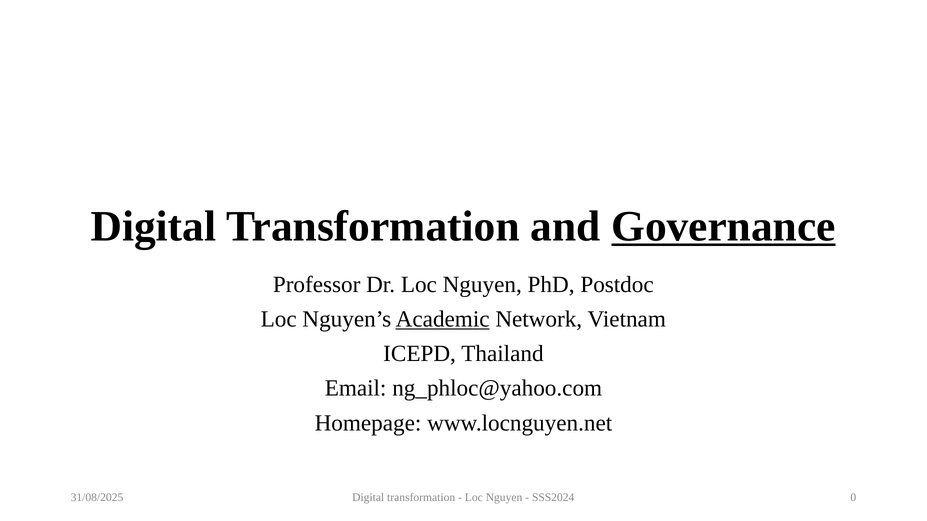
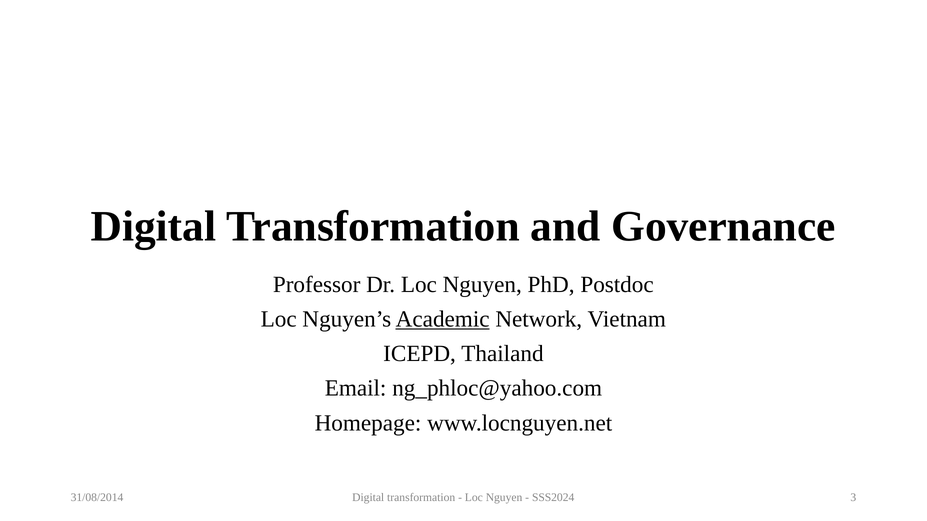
Governance underline: present -> none (723, 226)
31/08/2025: 31/08/2025 -> 31/08/2014 (97, 498)
0: 0 -> 3 (853, 498)
